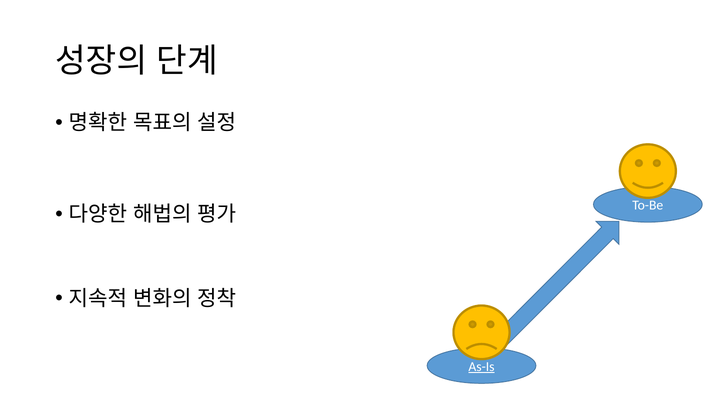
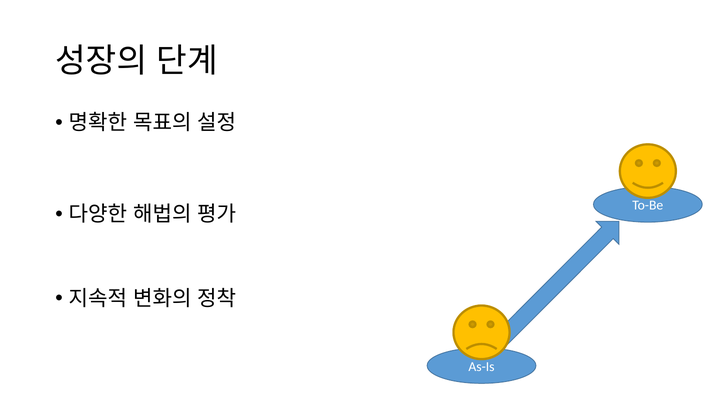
As-Is underline: present -> none (482, 366)
